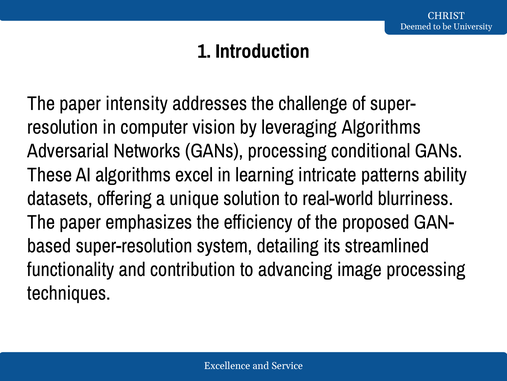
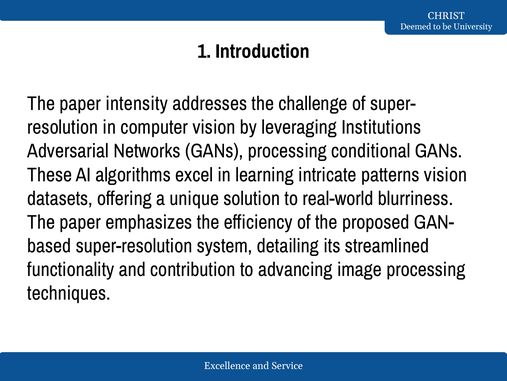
leveraging Algorithms: Algorithms -> Institutions (381, 127)
patterns ability: ability -> vision (446, 174)
